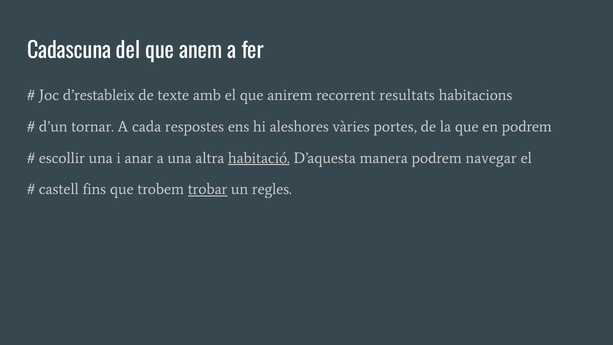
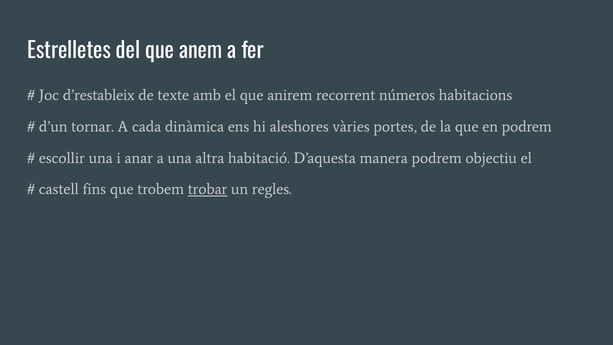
Cadascuna: Cadascuna -> Estrelletes (69, 51)
resultats: resultats -> números (407, 95)
respostes: respostes -> dinàmica (195, 127)
habitació underline: present -> none (259, 158)
navegar: navegar -> objectiu (491, 158)
